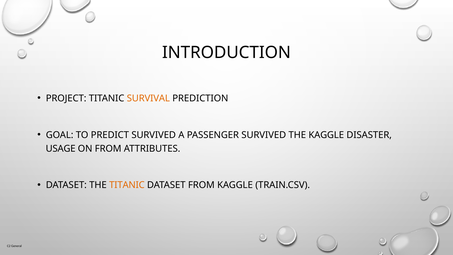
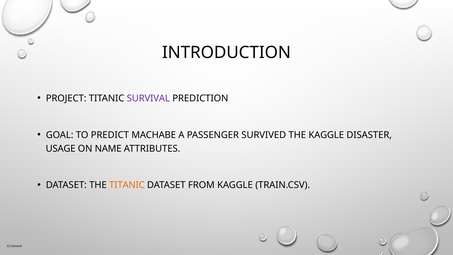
SURVIVAL colour: orange -> purple (148, 98)
PREDICT SURVIVED: SURVIVED -> MACHABE (154, 135)
ON FROM: FROM -> NAME (108, 148)
